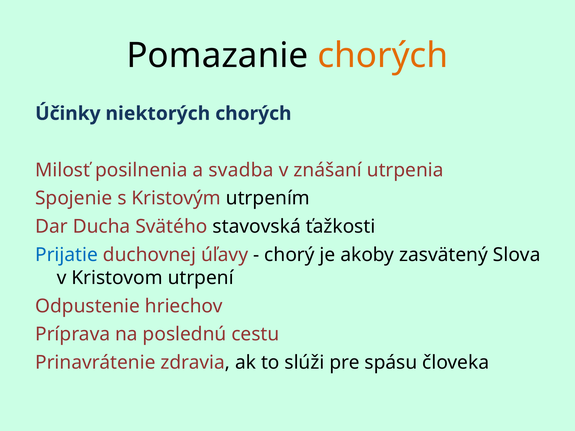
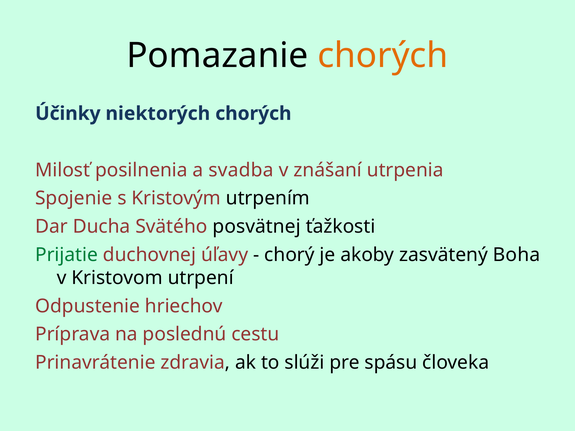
stavovská: stavovská -> posvätnej (257, 227)
Prijatie colour: blue -> green (67, 255)
Slova: Slova -> Boha (517, 255)
